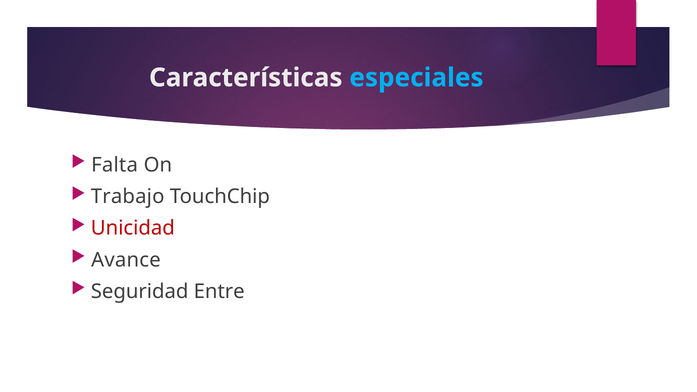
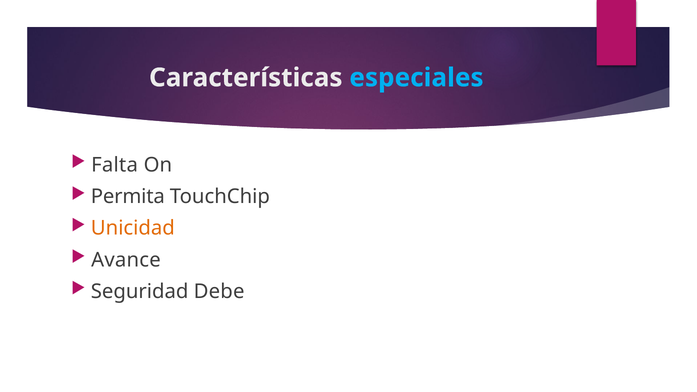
Trabajo: Trabajo -> Permita (128, 197)
Unicidad colour: red -> orange (133, 228)
Entre: Entre -> Debe (219, 291)
